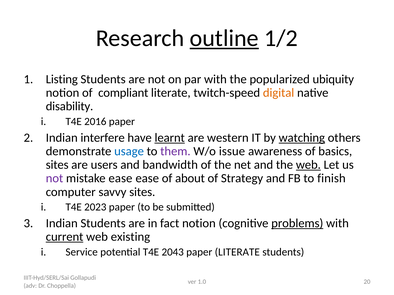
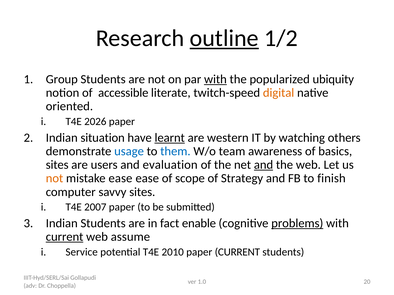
Listing: Listing -> Group (62, 79)
with underline: none -> present (215, 79)
compliant: compliant -> accessible (123, 93)
disability: disability -> oriented (69, 107)
2016: 2016 -> 2026 (95, 122)
interfere: interfere -> situation (103, 138)
watching underline: present -> none (302, 138)
them colour: purple -> blue (175, 151)
issue: issue -> team (232, 151)
bandwidth: bandwidth -> evaluation (170, 165)
and underline: none -> present (264, 165)
web underline: present -> none (308, 165)
not colour: purple -> orange (55, 179)
about: about -> scope (190, 179)
2023: 2023 -> 2007 (95, 207)
fact notion: notion -> enable (199, 224)
existing: existing -> assume (130, 237)
2043: 2043 -> 2010 (173, 252)
paper LITERATE: LITERATE -> CURRENT (237, 252)
